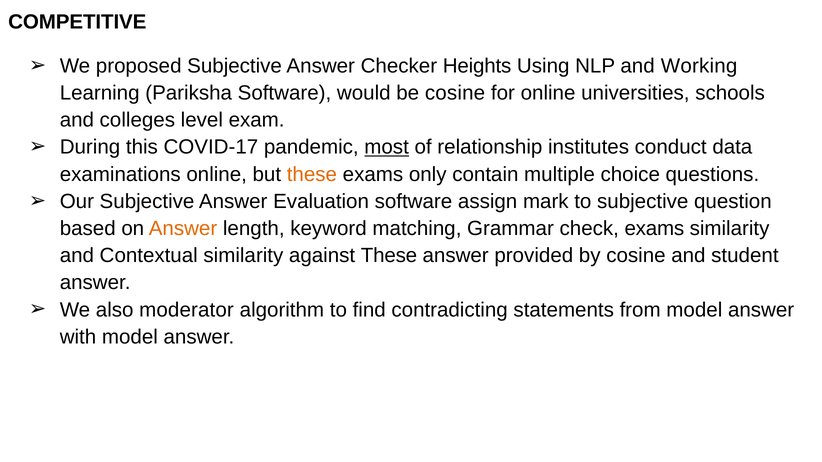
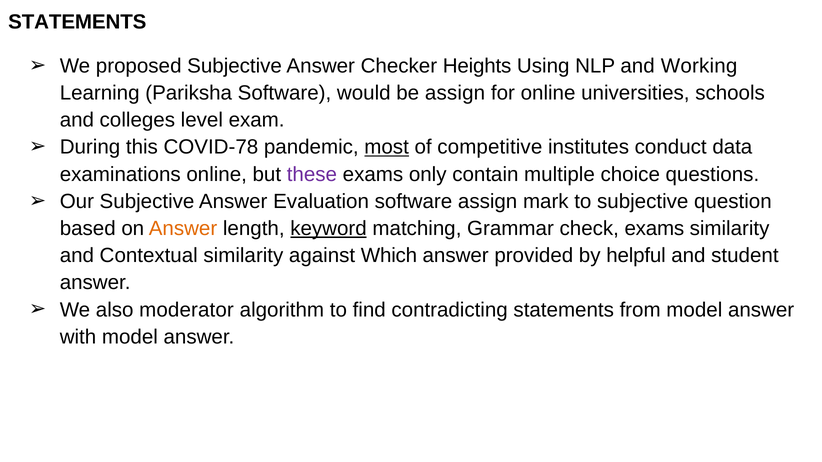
COMPETITIVE: COMPETITIVE -> STATEMENTS (77, 22)
be cosine: cosine -> assign (455, 93)
COVID-17: COVID-17 -> COVID-78 (211, 147)
relationship: relationship -> competitive (490, 147)
these colour: orange -> purple (312, 174)
keyword underline: none -> present (328, 229)
against These: These -> Which (389, 256)
by cosine: cosine -> helpful (636, 256)
